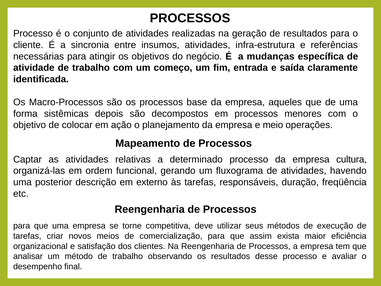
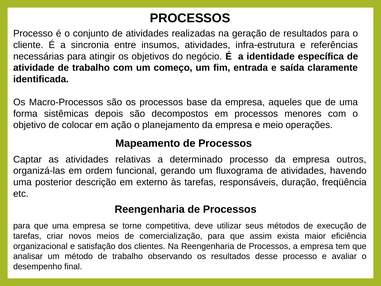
mudanças: mudanças -> identidade (271, 56)
cultura: cultura -> outros (351, 159)
